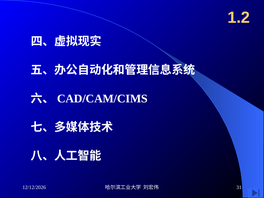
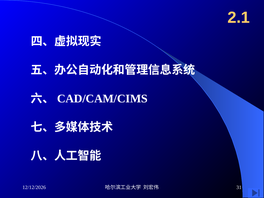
1.2: 1.2 -> 2.1 (239, 18)
